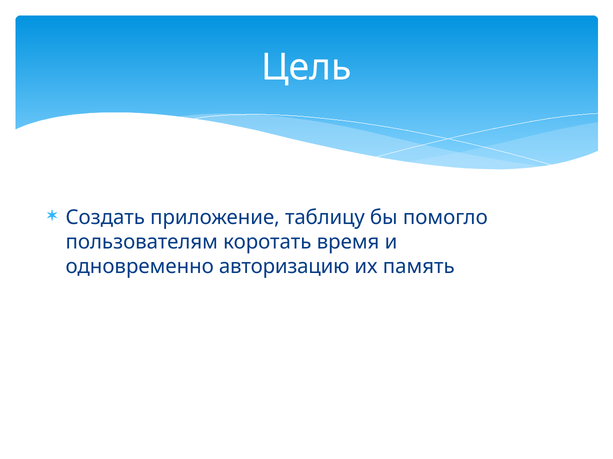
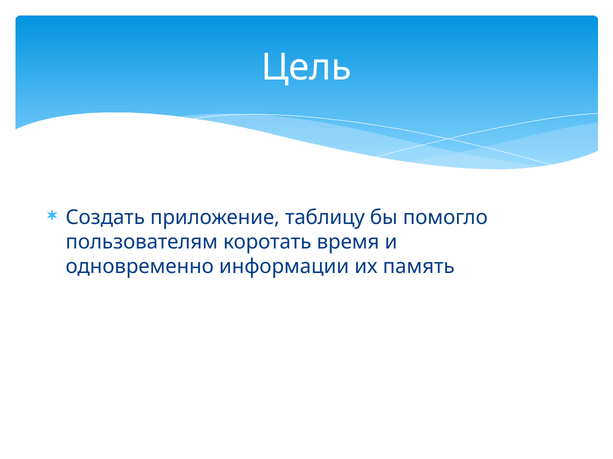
авторизацию: авторизацию -> информации (284, 267)
